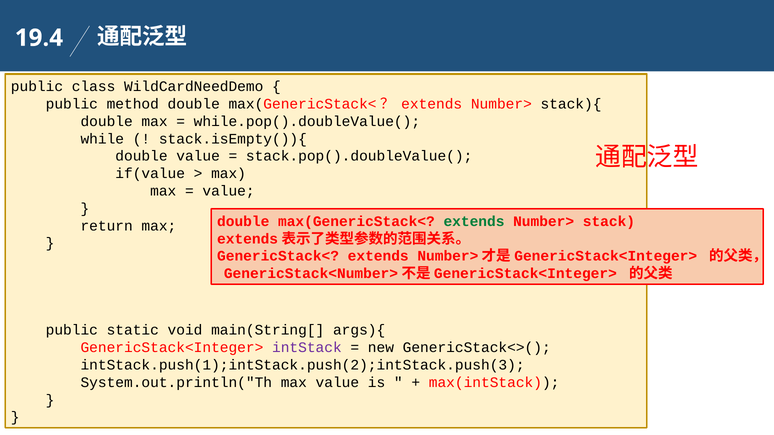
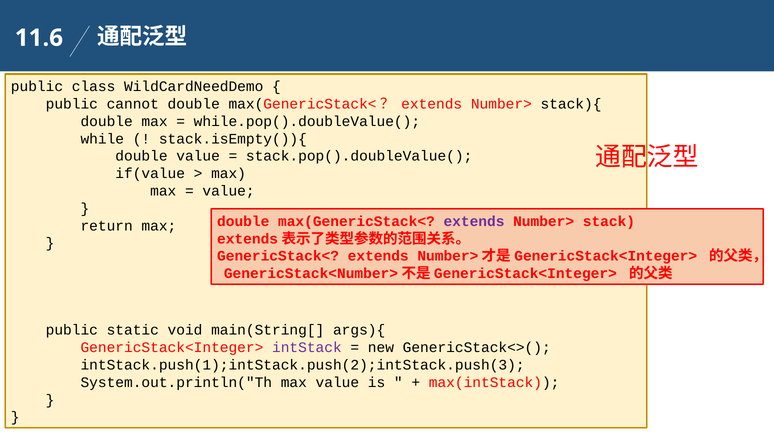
19.4: 19.4 -> 11.6 (39, 38)
method: method -> cannot (133, 104)
extends colour: green -> purple (474, 222)
